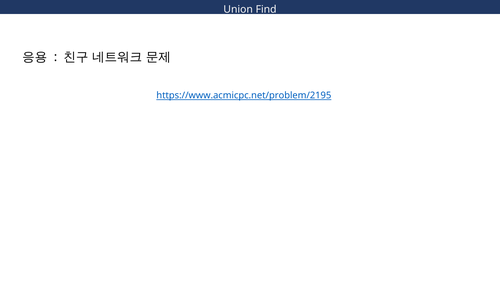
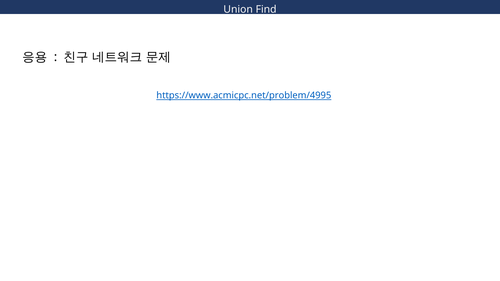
https://www.acmicpc.net/problem/2195: https://www.acmicpc.net/problem/2195 -> https://www.acmicpc.net/problem/4995 (244, 95)
